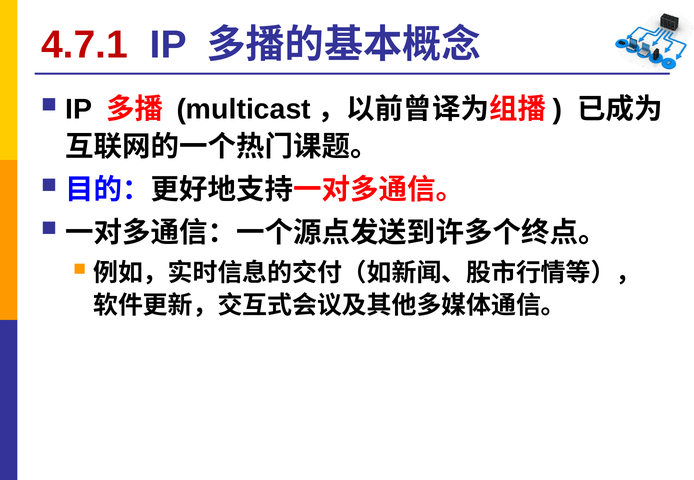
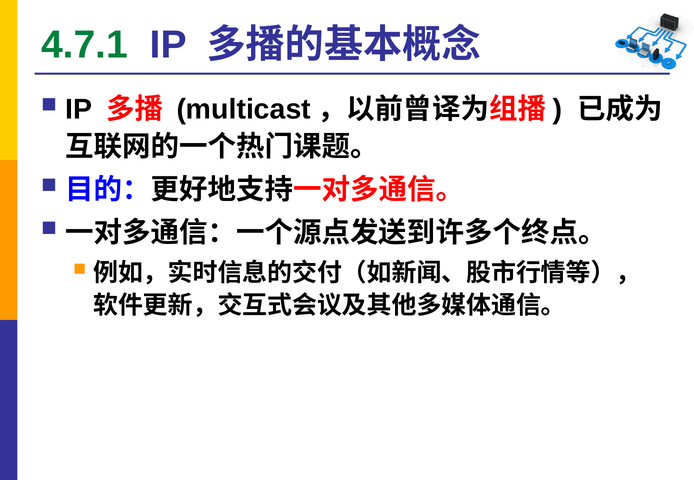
4.7.1 colour: red -> green (85, 45)
